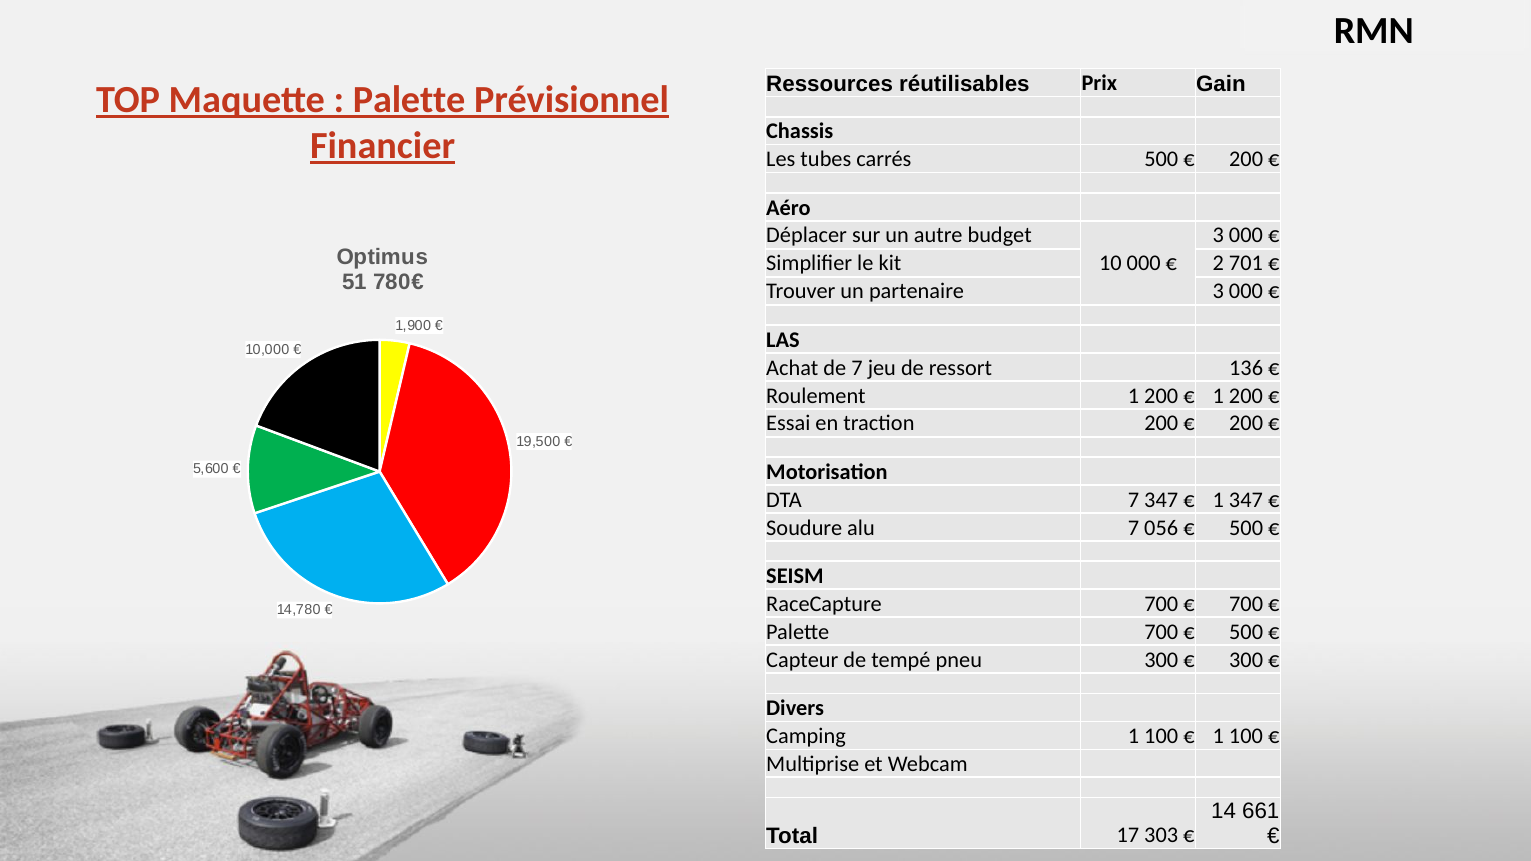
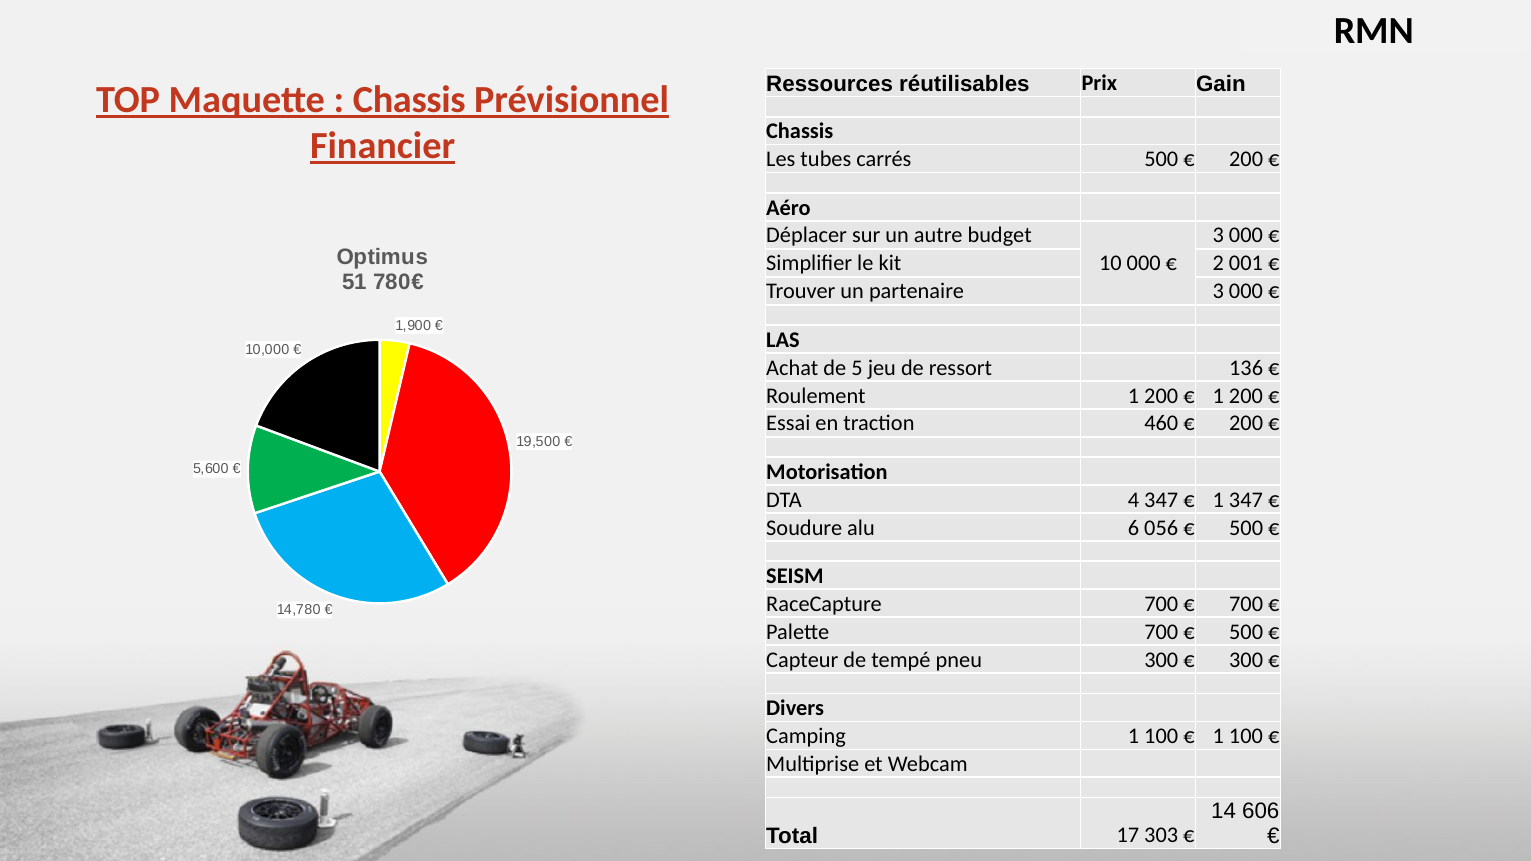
Palette: Palette -> Chassis (409, 100)
701: 701 -> 001 (1246, 264)
de 7: 7 -> 5 (857, 368)
traction 200: 200 -> 460 (1161, 424)
DTA 7: 7 -> 4 (1133, 500)
alu 7: 7 -> 6 (1133, 528)
661: 661 -> 606 (1261, 811)
